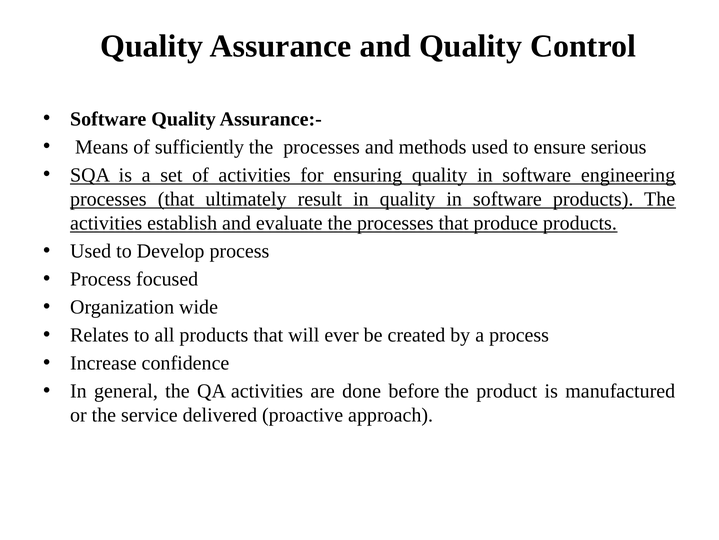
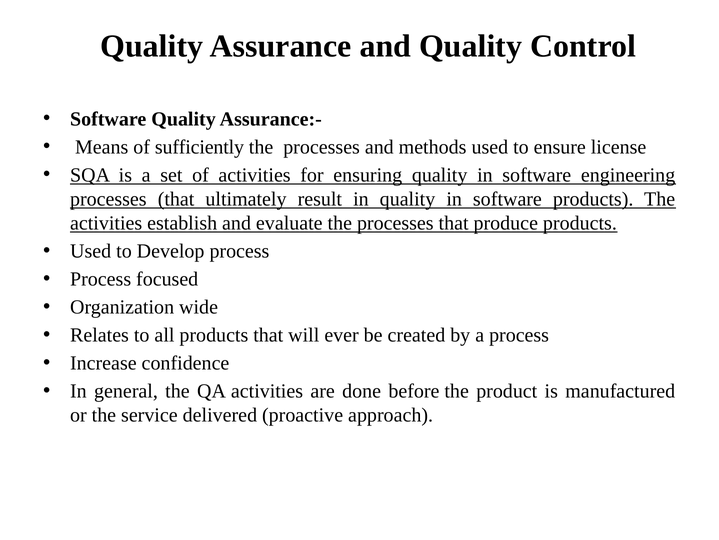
serious: serious -> license (619, 147)
